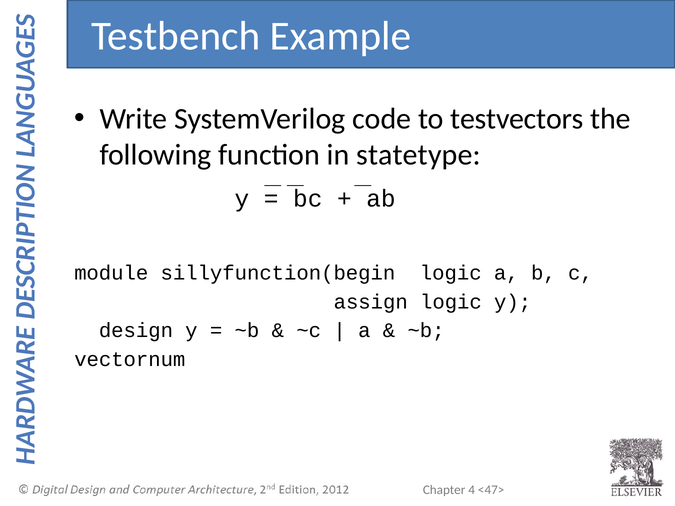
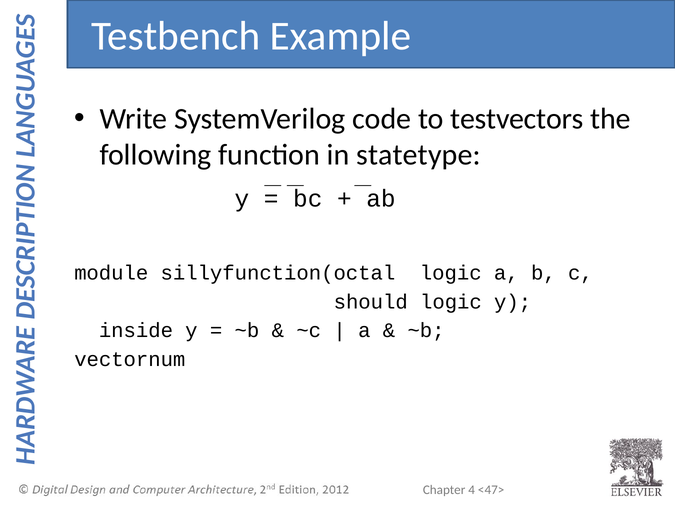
sillyfunction(begin: sillyfunction(begin -> sillyfunction(octal (278, 273)
assign: assign -> should (371, 302)
design: design -> inside (136, 331)
